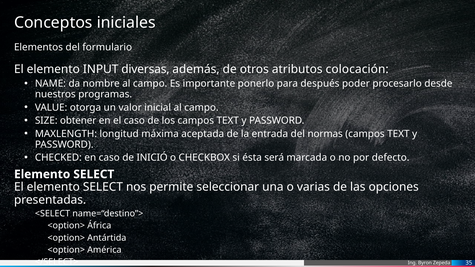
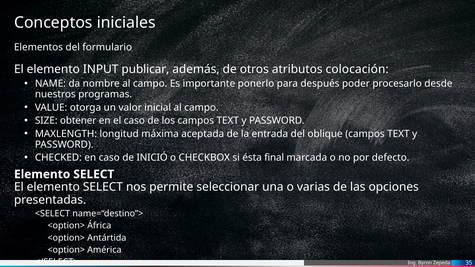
diversas: diversas -> publicar (145, 69)
normas: normas -> oblique (325, 134)
será: será -> final (274, 158)
